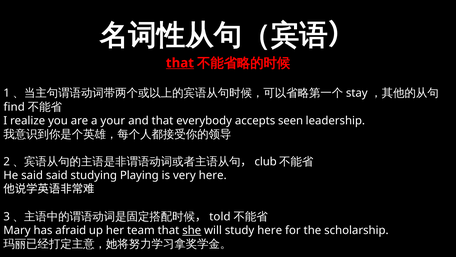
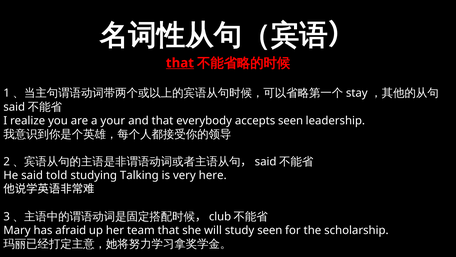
find: find -> said (14, 107)
club: club -> said (266, 161)
said said: said -> told (57, 175)
Playing: Playing -> Talking (139, 175)
told: told -> club (220, 216)
she underline: present -> none (192, 230)
study here: here -> seen (270, 230)
